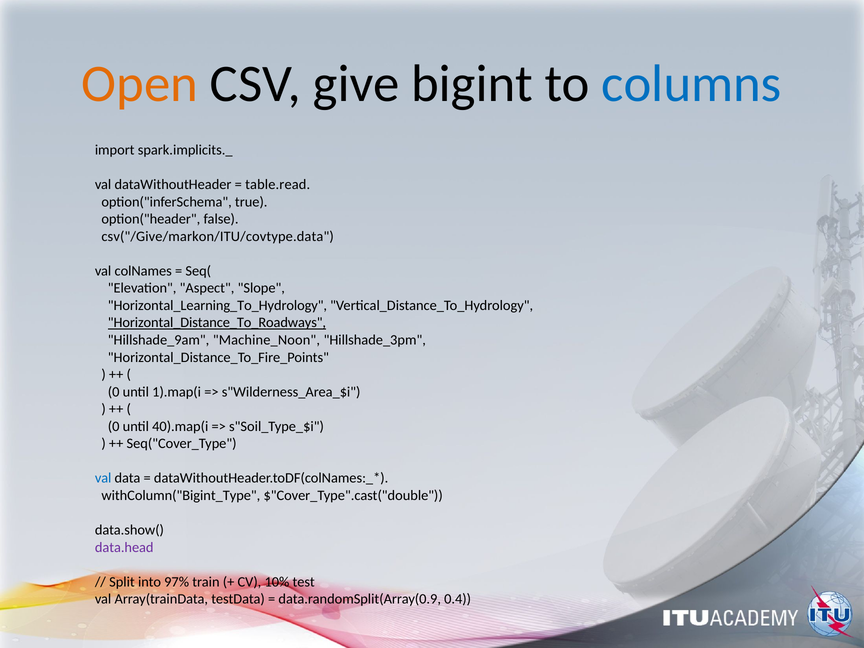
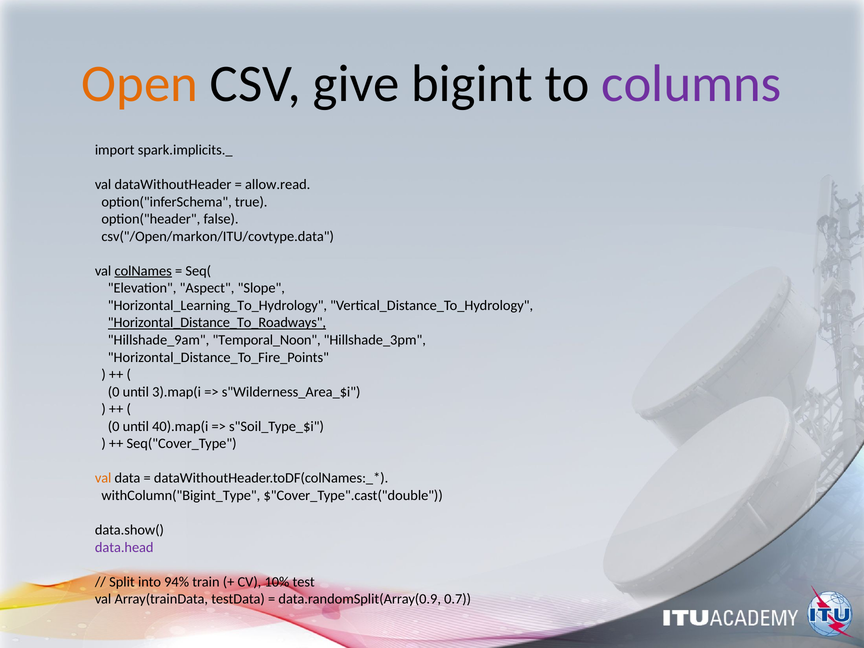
columns colour: blue -> purple (692, 84)
table.read: table.read -> allow.read (278, 184)
csv("/Give/markon/ITU/covtype.data: csv("/Give/markon/ITU/covtype.data -> csv("/Open/markon/ITU/covtype.data (218, 236)
colNames underline: none -> present (143, 271)
Machine_Noon: Machine_Noon -> Temporal_Noon (267, 340)
1).map(i: 1).map(i -> 3).map(i (177, 392)
val colour: blue -> orange (103, 478)
97%: 97% -> 94% (177, 582)
0.4: 0.4 -> 0.7 (458, 599)
